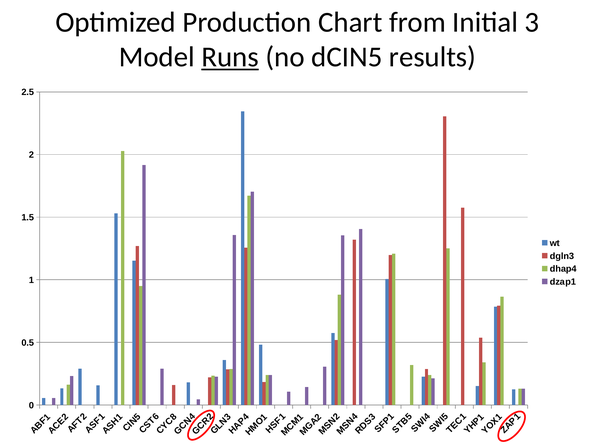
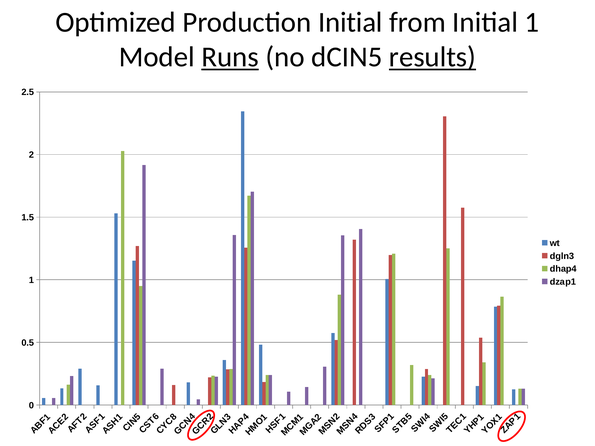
Production Chart: Chart -> Initial (350, 22)
Initial 3: 3 -> 1 (532, 22)
results underline: none -> present (432, 57)
